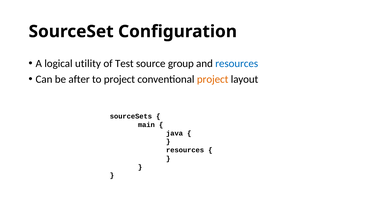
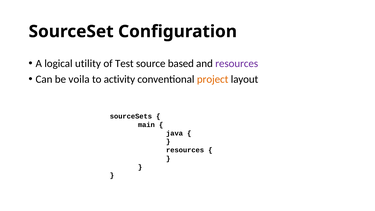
group: group -> based (181, 63)
resources colour: blue -> purple (237, 63)
after: after -> voila (79, 79)
to project: project -> activity (119, 79)
